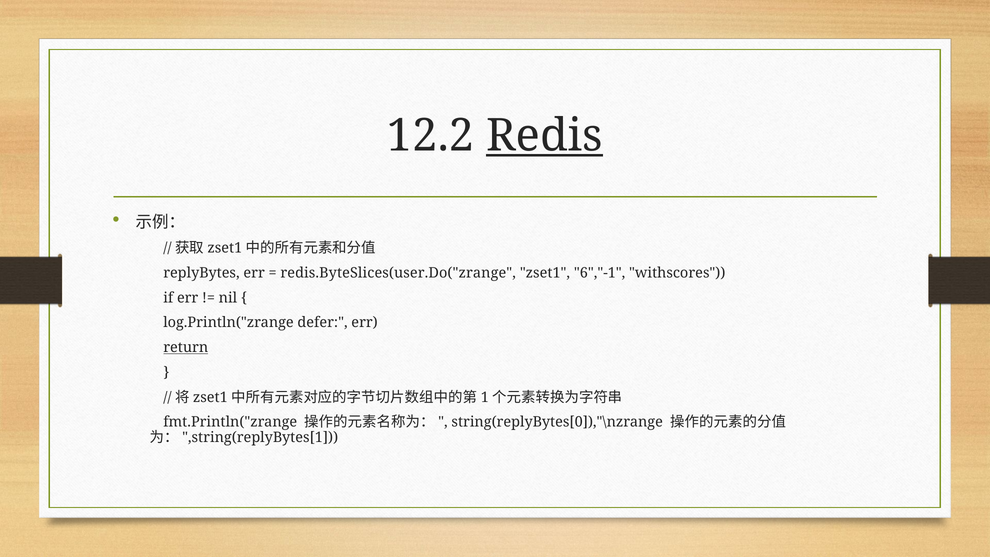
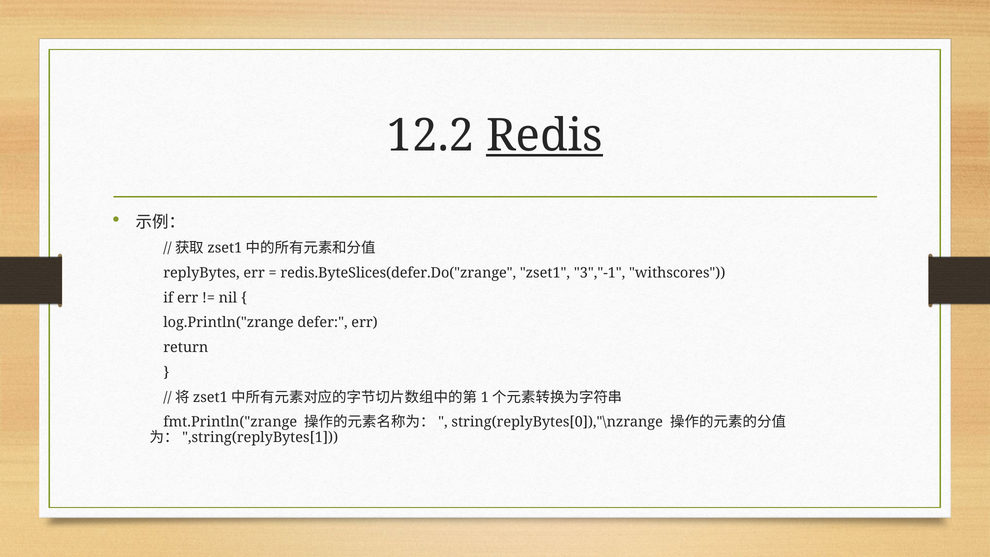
redis.ByteSlices(user.Do("zrange: redis.ByteSlices(user.Do("zrange -> redis.ByteSlices(defer.Do("zrange (398, 273)
6","-1: 6","-1 -> 3","-1 (600, 273)
return underline: present -> none (186, 347)
